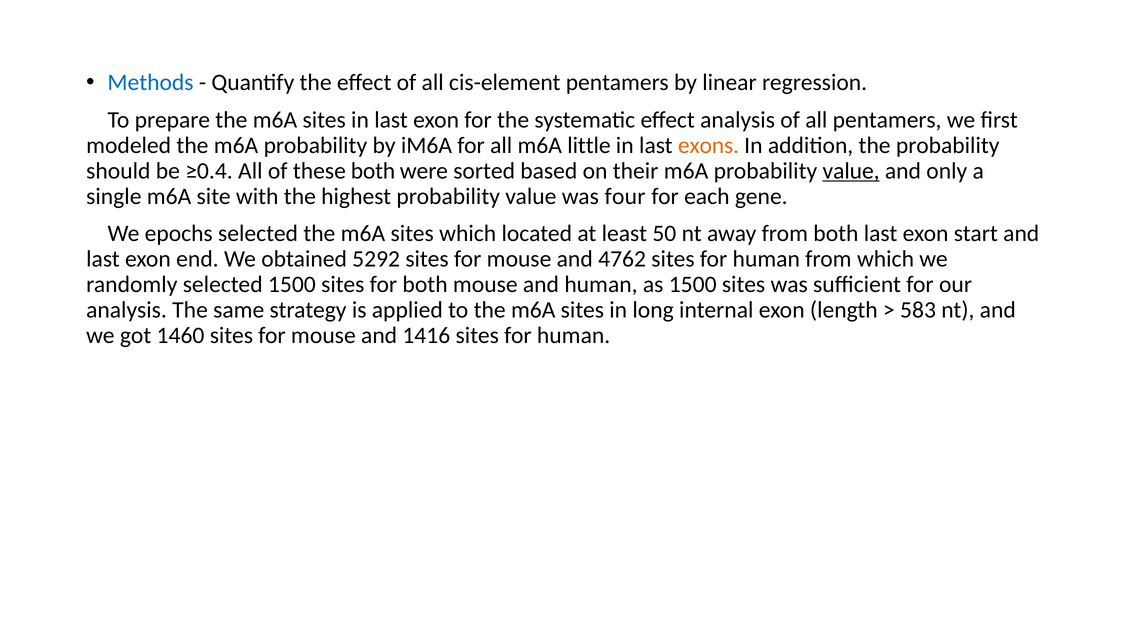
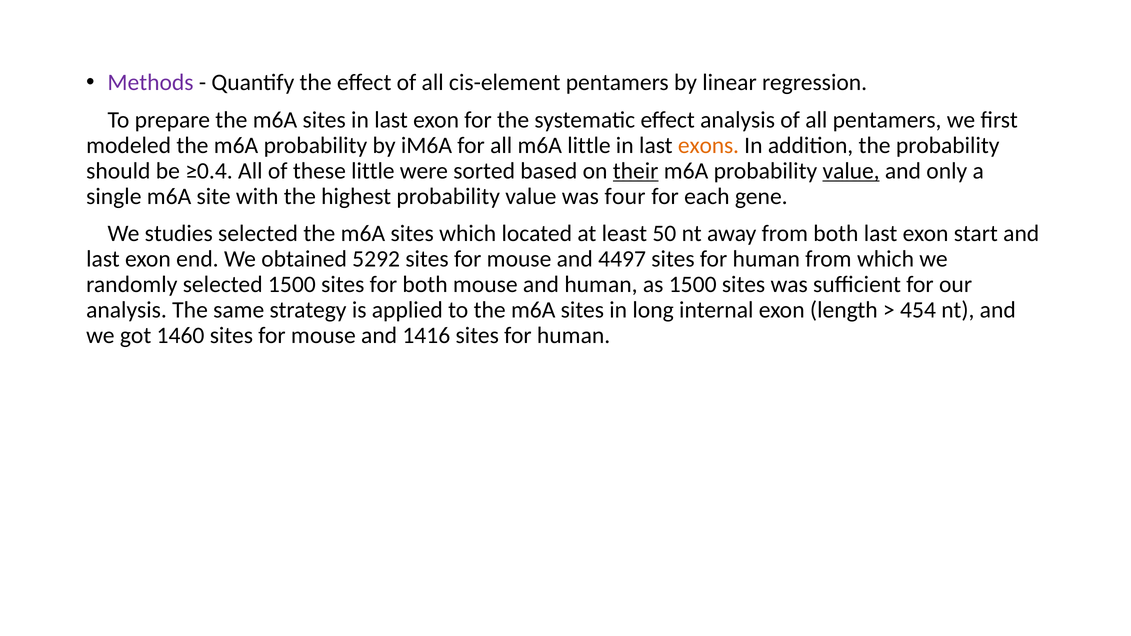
Methods colour: blue -> purple (150, 83)
these both: both -> little (373, 171)
their underline: none -> present (636, 171)
epochs: epochs -> studies (179, 234)
4762: 4762 -> 4497 (622, 259)
583: 583 -> 454 (918, 310)
